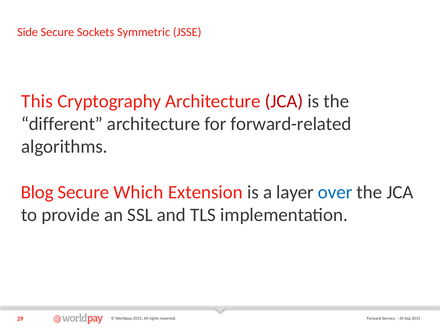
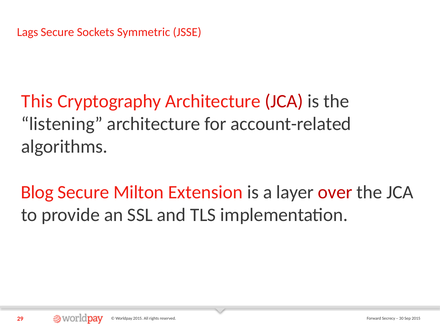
Side: Side -> Lags (28, 32)
different: different -> listening (62, 124)
forward-related: forward-related -> account-related (291, 124)
Which: Which -> Milton (139, 192)
over colour: blue -> red (335, 192)
